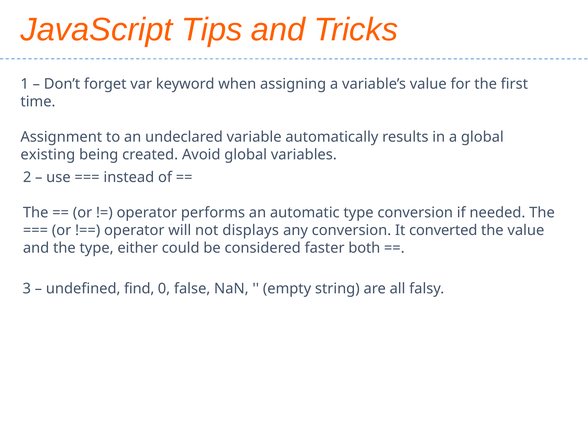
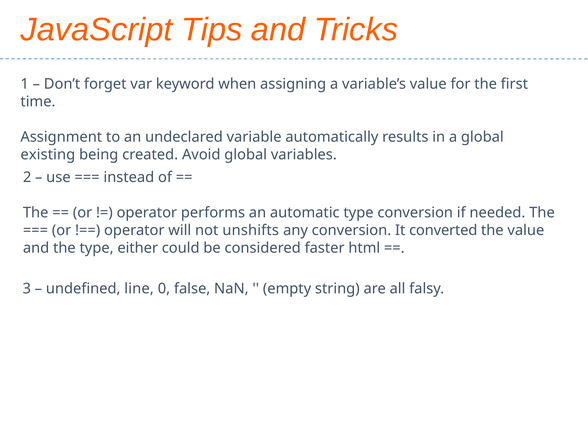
displays: displays -> unshifts (251, 230)
both: both -> html (364, 248)
find: find -> line (139, 289)
